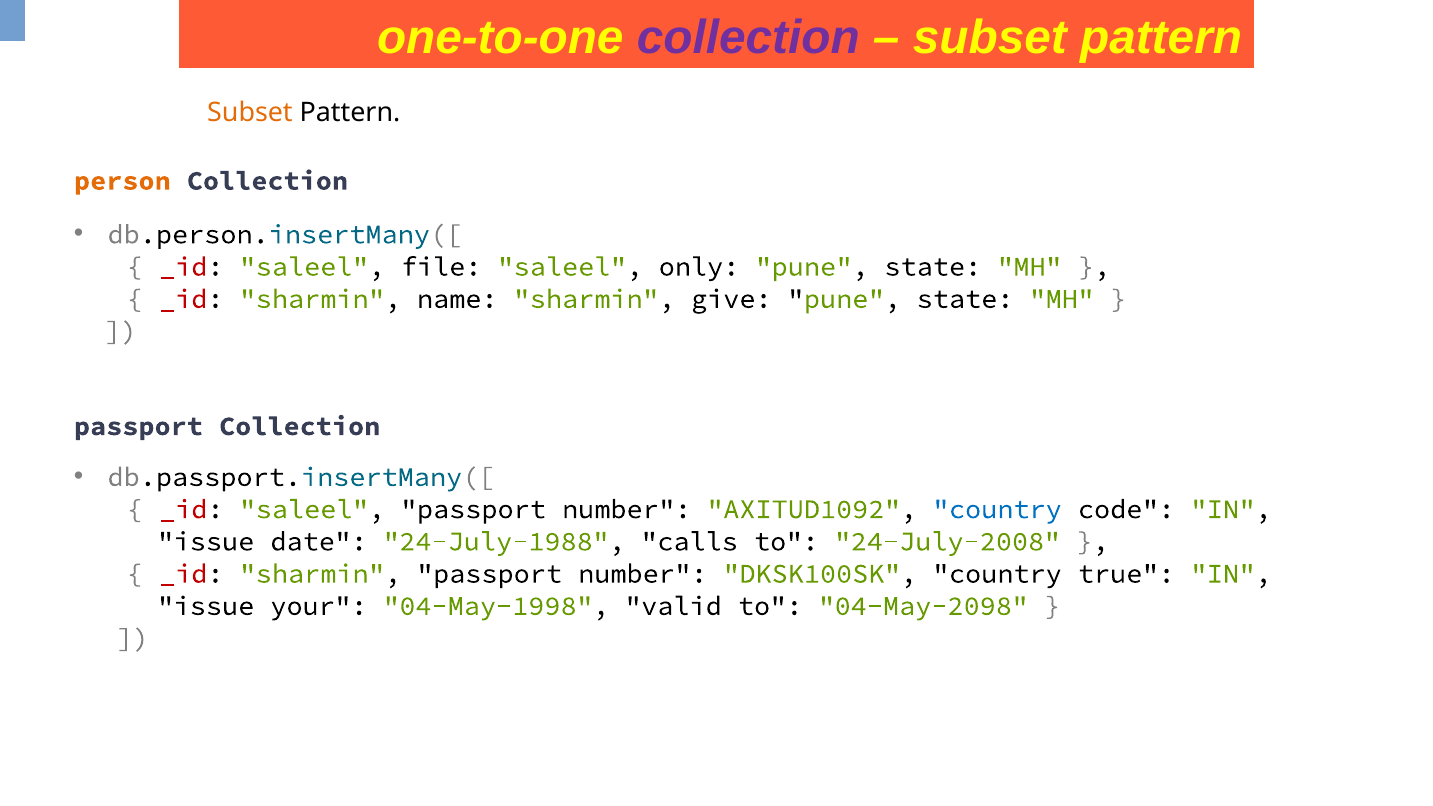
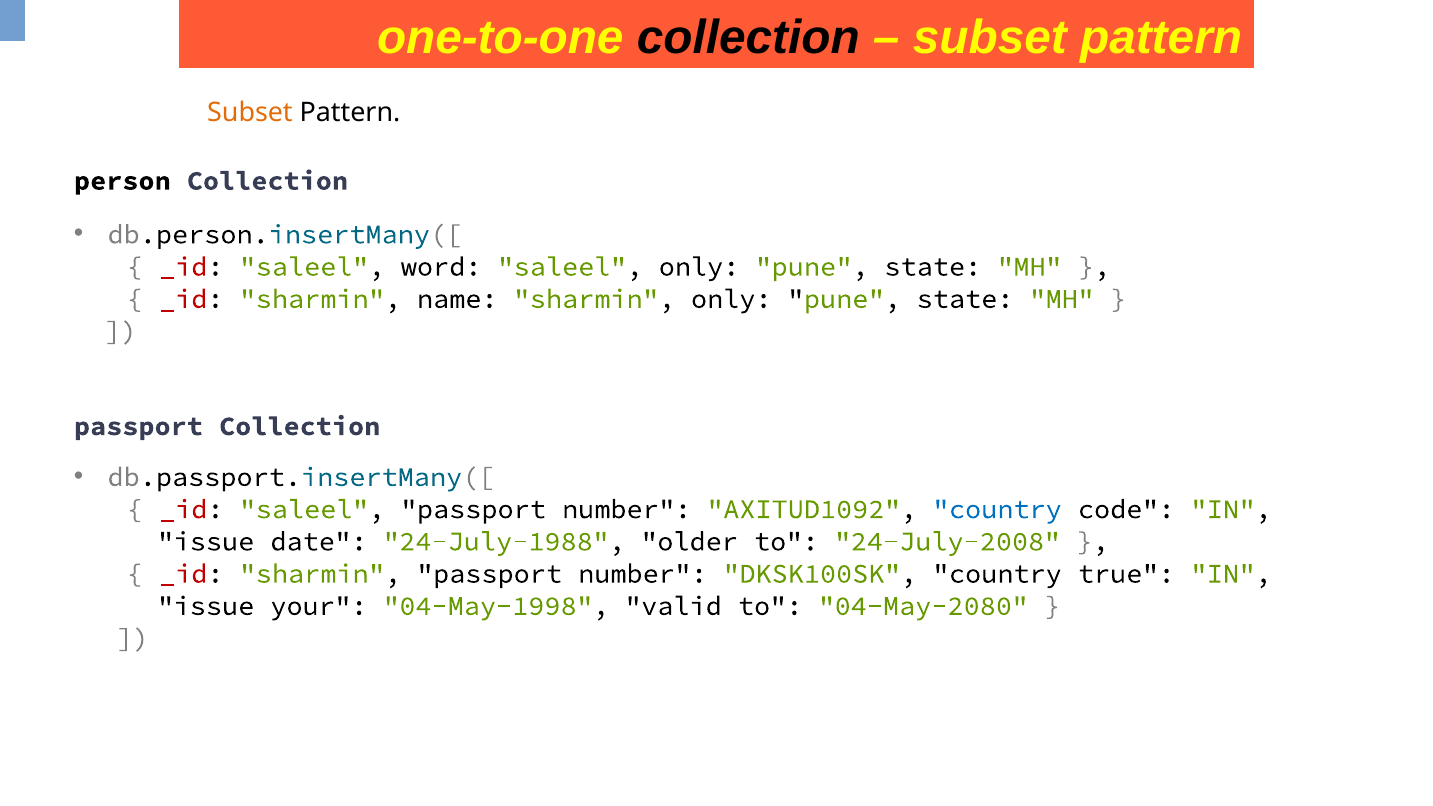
collection colour: purple -> black (748, 37)
person colour: orange -> black (122, 181)
file: file -> word (441, 267)
sharmin give: give -> only (731, 299)
calls: calls -> older (690, 542)
04-May-2098: 04-May-2098 -> 04-May-2080 (923, 606)
